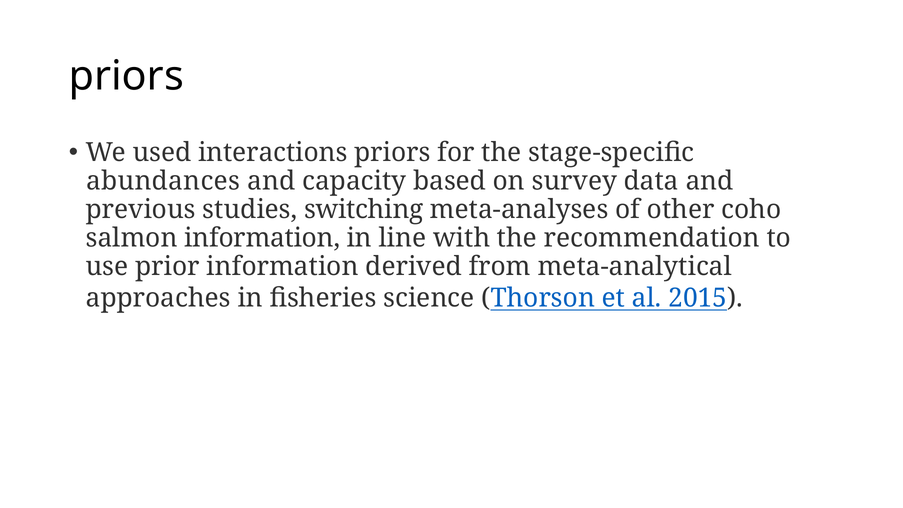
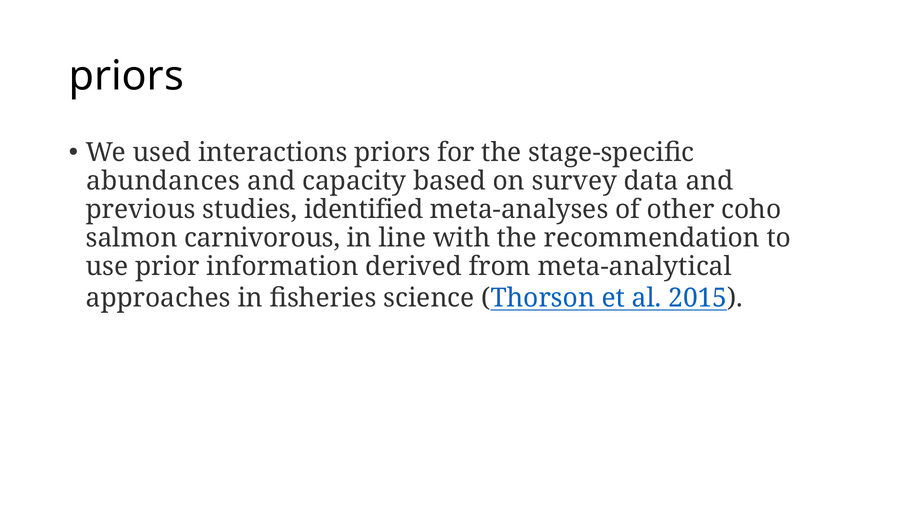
switching: switching -> identified (364, 210)
salmon information: information -> carnivorous (262, 238)
